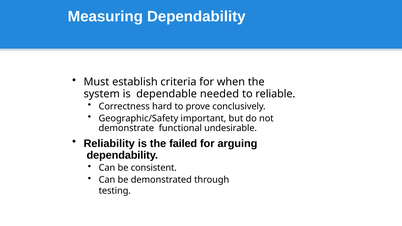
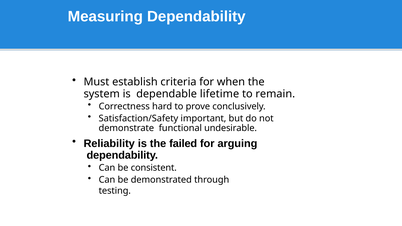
needed: needed -> lifetime (219, 94)
reliable: reliable -> remain (275, 94)
Geographic/Safety: Geographic/Safety -> Satisfaction/Safety (138, 119)
